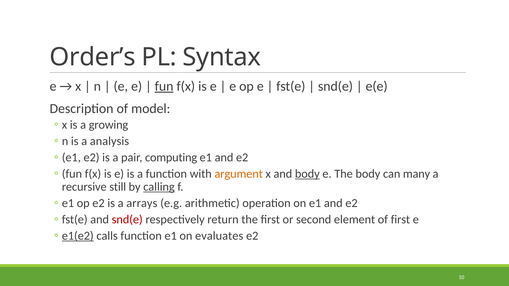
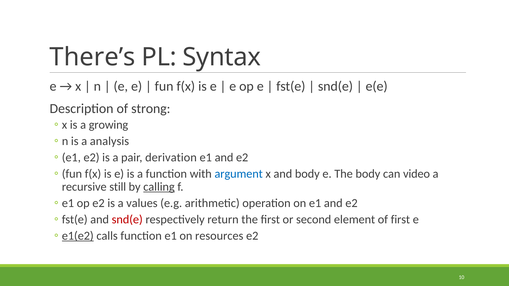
Order’s: Order’s -> There’s (93, 57)
fun underline: present -> none (164, 86)
model: model -> strong (151, 109)
computing: computing -> derivation (171, 157)
argument colour: orange -> blue (239, 174)
body underline: present -> none (307, 174)
many: many -> video (417, 174)
arrays: arrays -> values (142, 203)
evaluates: evaluates -> resources (219, 236)
